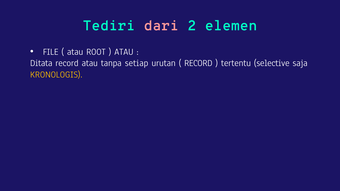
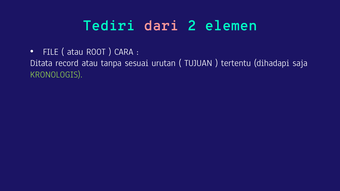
ATAU: ATAU -> CARA (124, 52)
setiap: setiap -> sesuai (137, 63)
RECORD: RECORD -> TUJUAN (198, 63)
selective: selective -> dihadapi (272, 63)
KRONOLOGIS colour: yellow -> light green (56, 75)
